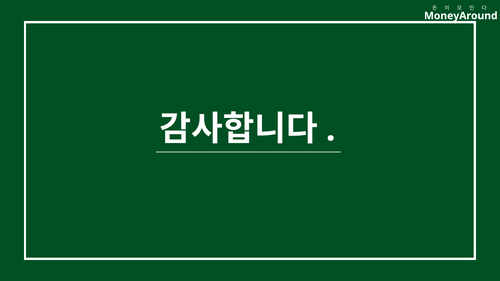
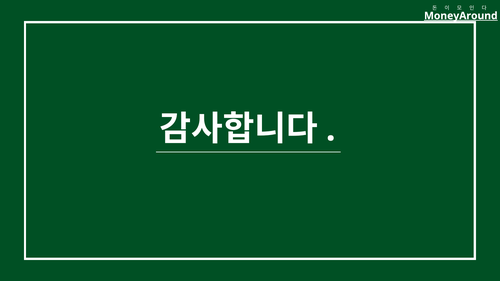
MoneyAround underline: none -> present (461, 16)
